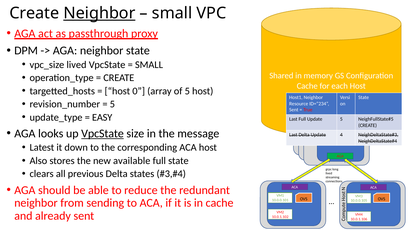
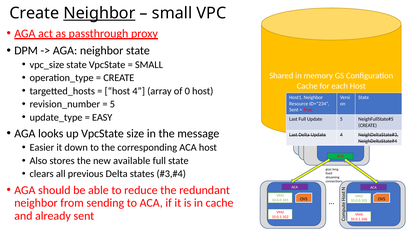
vpc_size lived: lived -> state (77, 65)
host 0: 0 -> 4 (139, 91)
of 5: 5 -> 0 (187, 91)
VpcState underline: present -> none (103, 134)
Latest: Latest -> Easier (42, 148)
